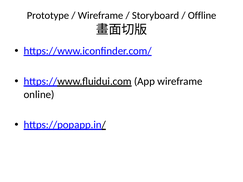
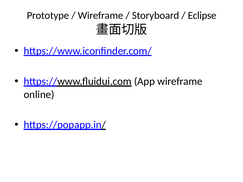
Offline: Offline -> Eclipse (202, 16)
